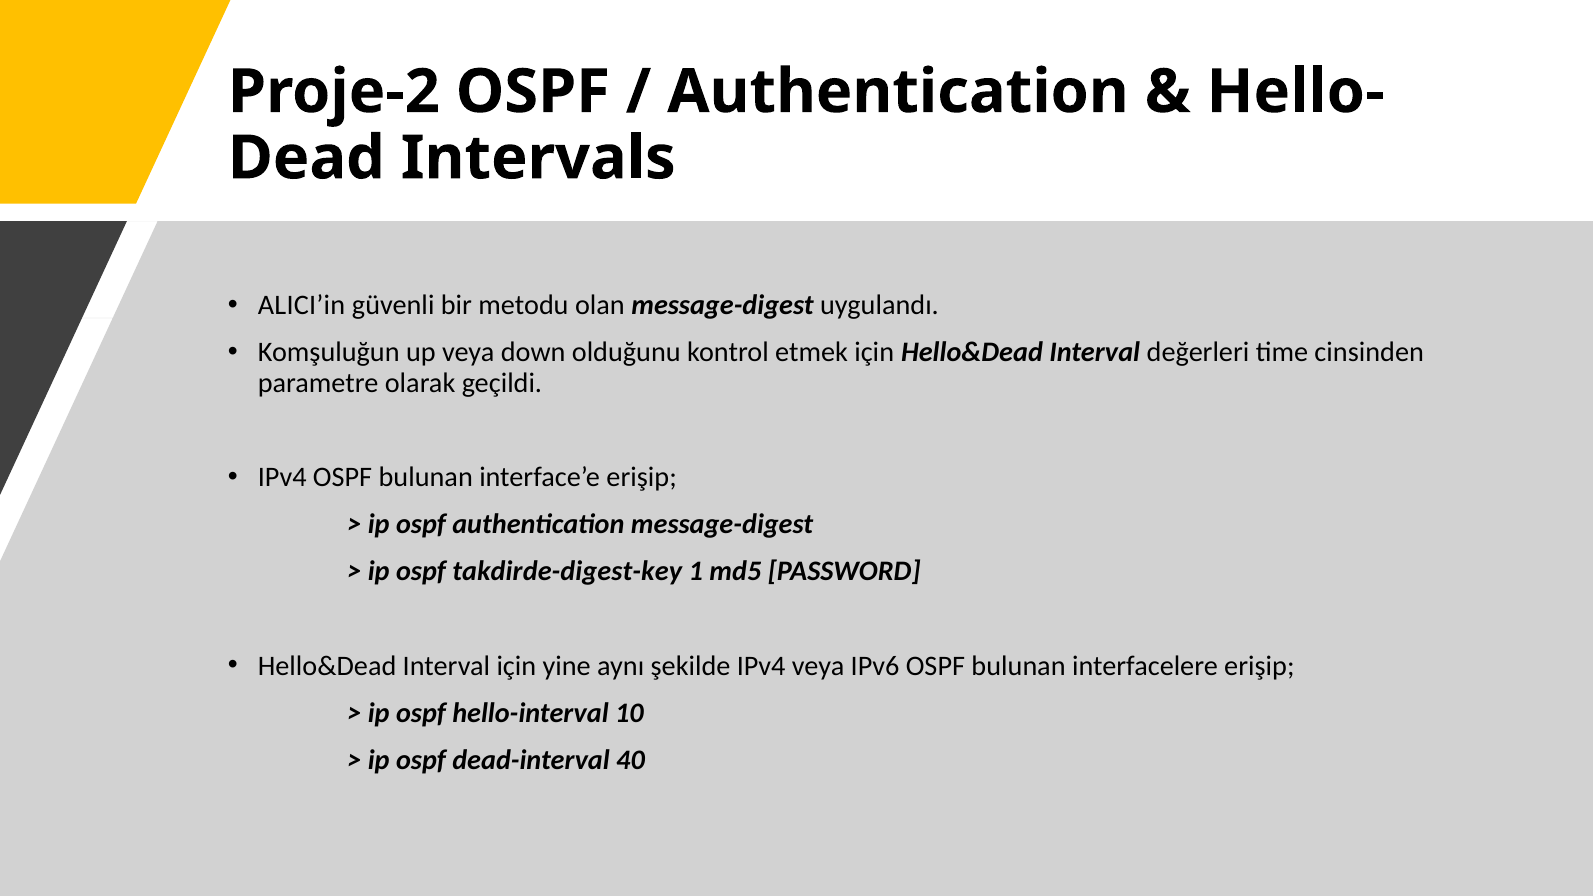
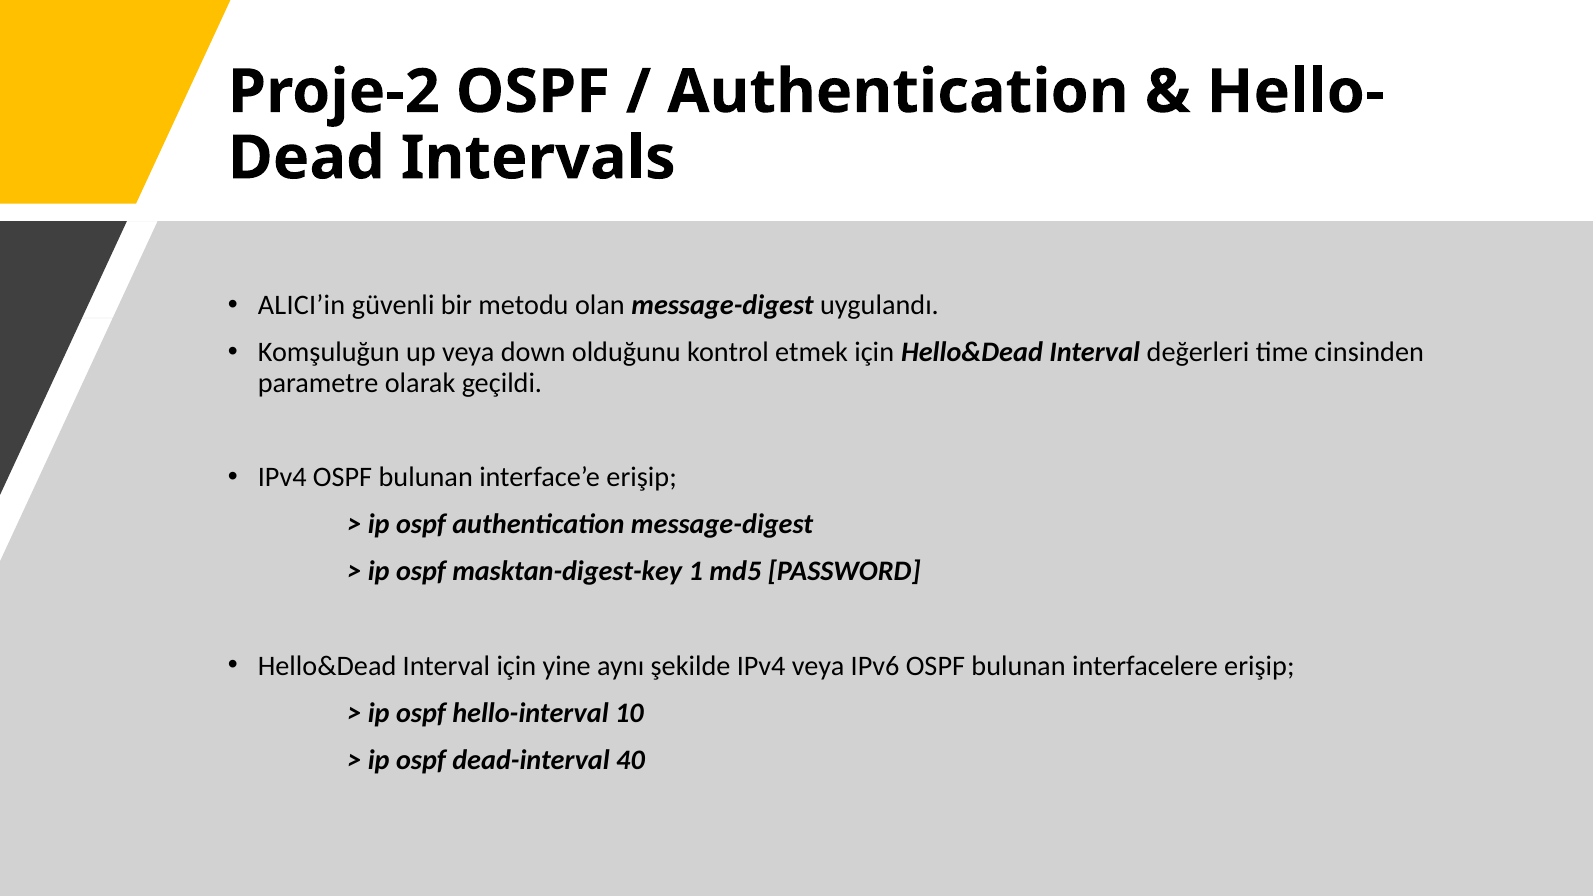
takdirde-digest-key: takdirde-digest-key -> masktan-digest-key (567, 572)
